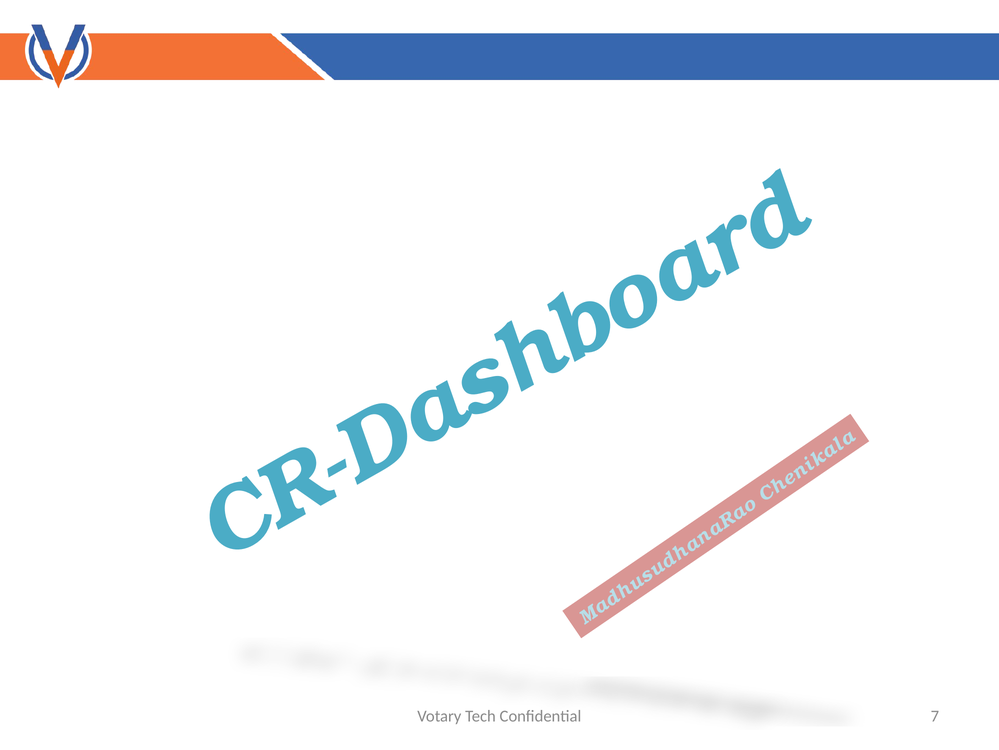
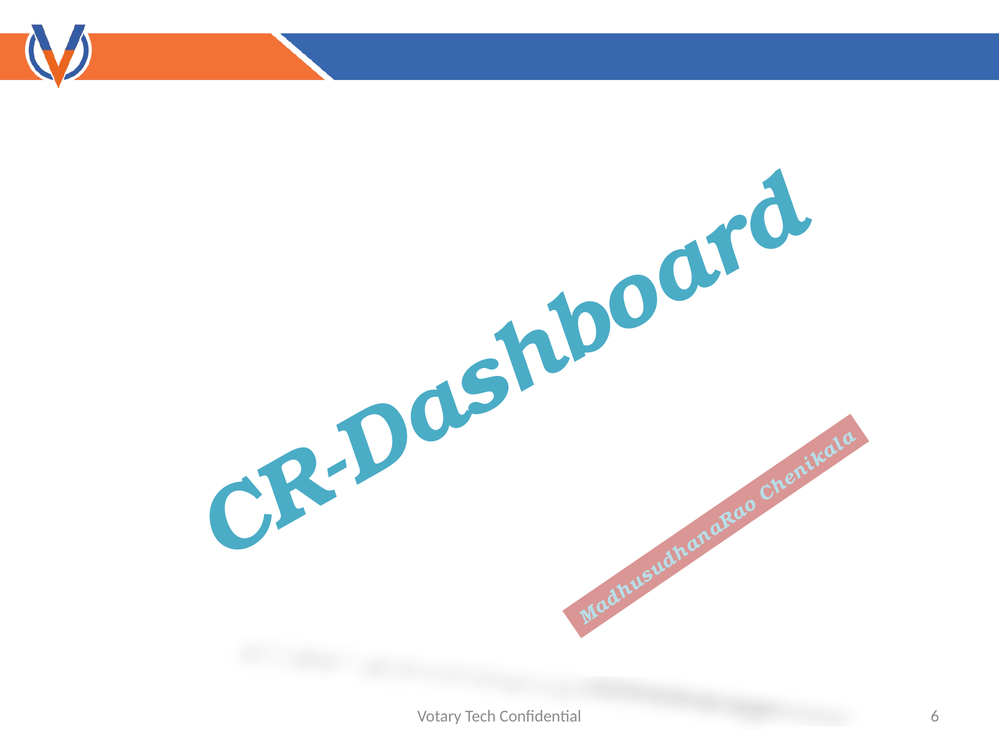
7: 7 -> 6 (935, 715)
